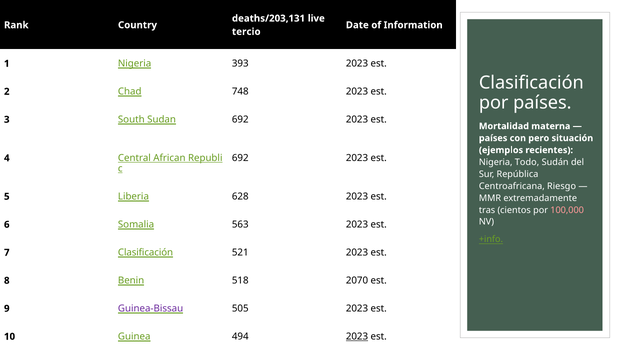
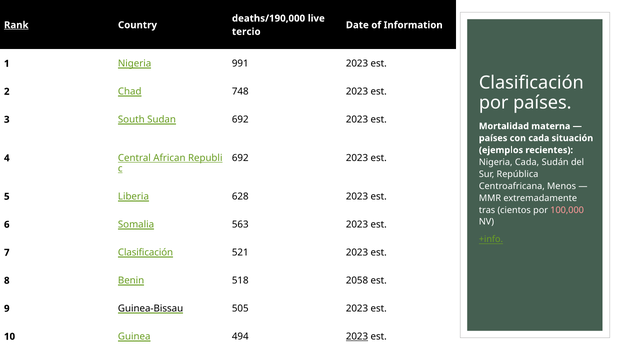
deaths/203,131: deaths/203,131 -> deaths/190,000 (269, 18)
Rank underline: none -> present (16, 25)
393: 393 -> 991 (240, 64)
con pero: pero -> cada (539, 138)
Nigeria Todo: Todo -> Cada (527, 162)
Riesgo: Riesgo -> Menos (562, 186)
2070: 2070 -> 2058 (357, 280)
Guinea-Bissau colour: purple -> black (151, 308)
